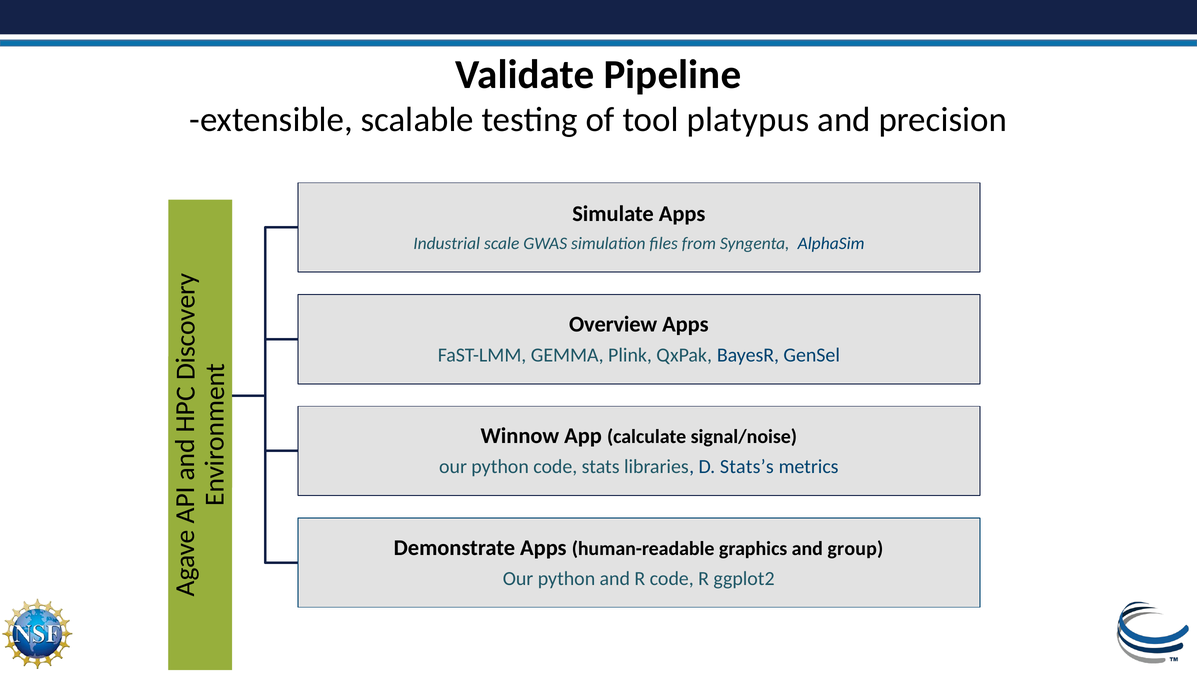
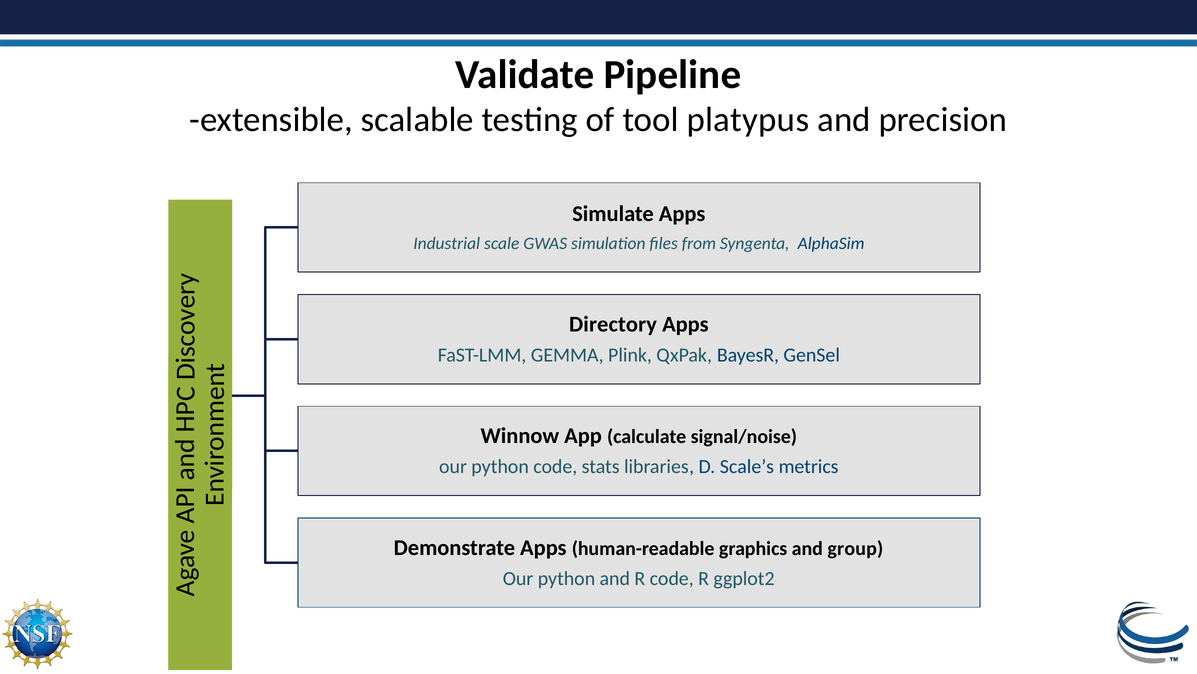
Overview: Overview -> Directory (613, 324)
Stats’s: Stats’s -> Scale’s (747, 466)
